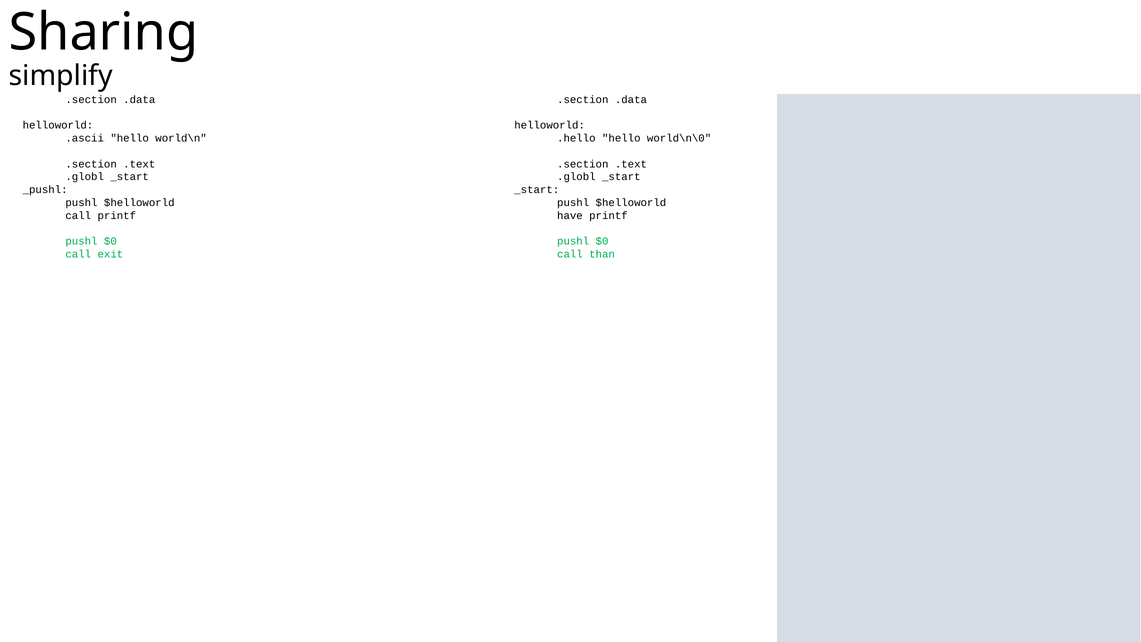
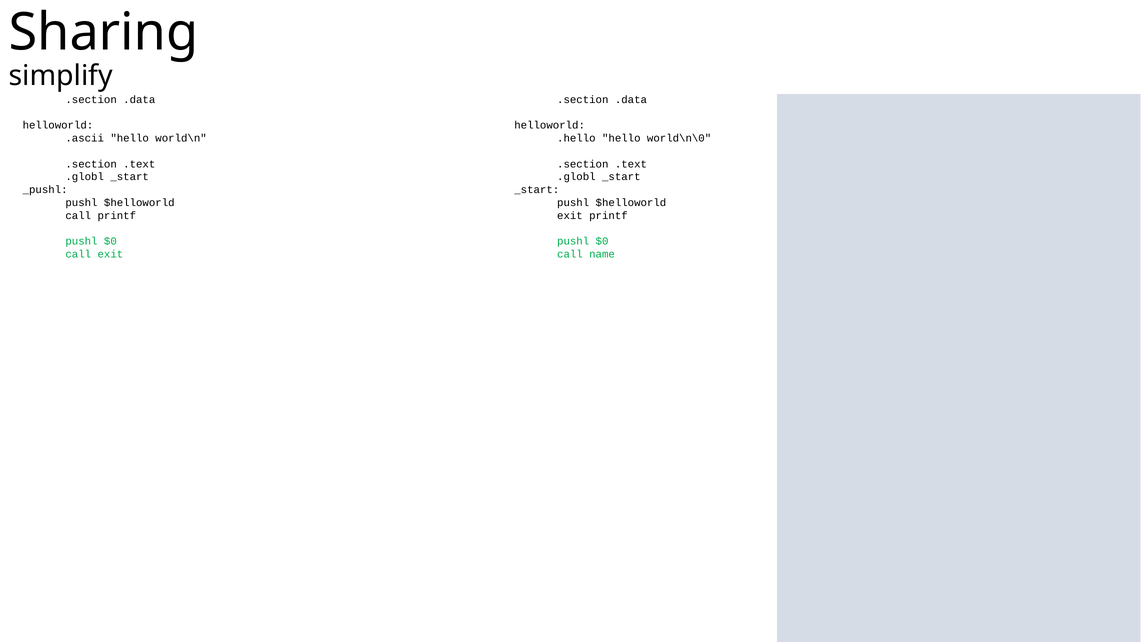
have: have -> exit (570, 215)
than: than -> name (602, 254)
